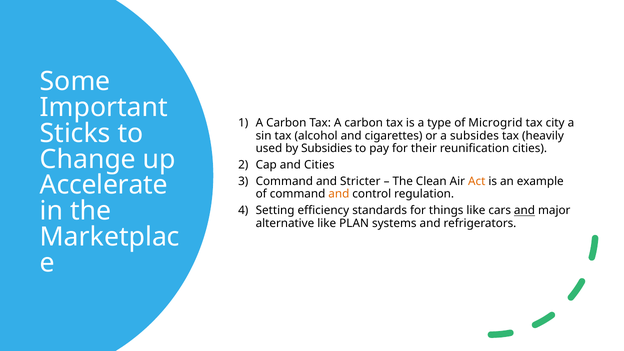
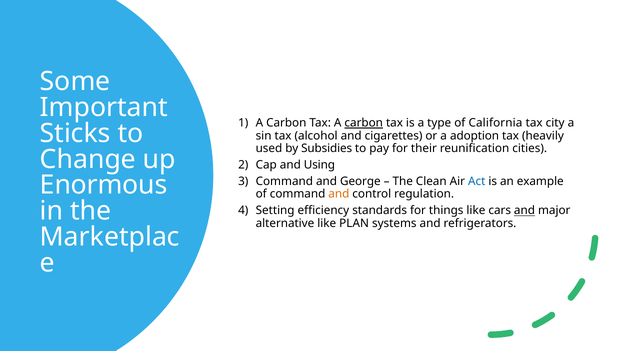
carbon underline: none -> present (364, 123)
Microgrid: Microgrid -> California (495, 123)
subsides: subsides -> adoption (475, 136)
and Cities: Cities -> Using (319, 165)
Accelerate: Accelerate -> Enormous (104, 185)
Stricter: Stricter -> George (360, 181)
Act colour: orange -> blue (477, 181)
